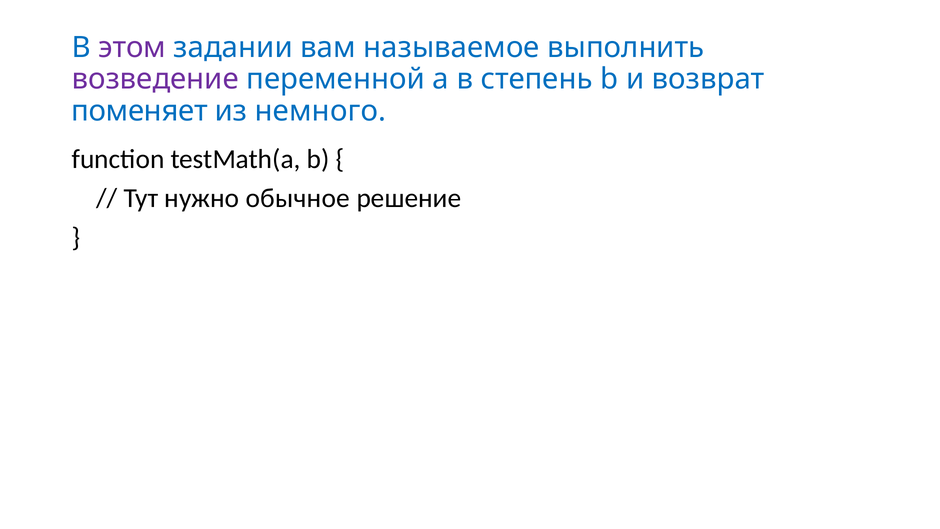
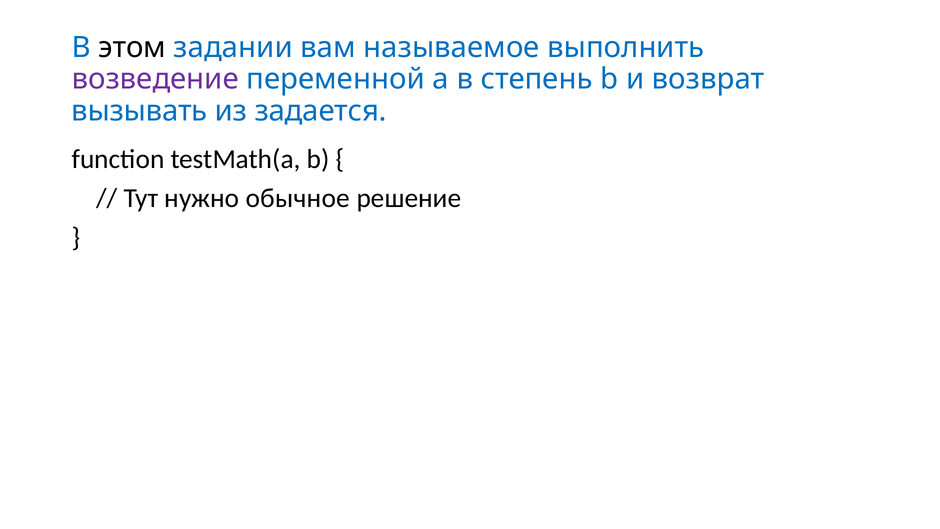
этом colour: purple -> black (132, 47)
поменяет: поменяет -> вызывать (139, 111)
немного: немного -> задается (321, 111)
